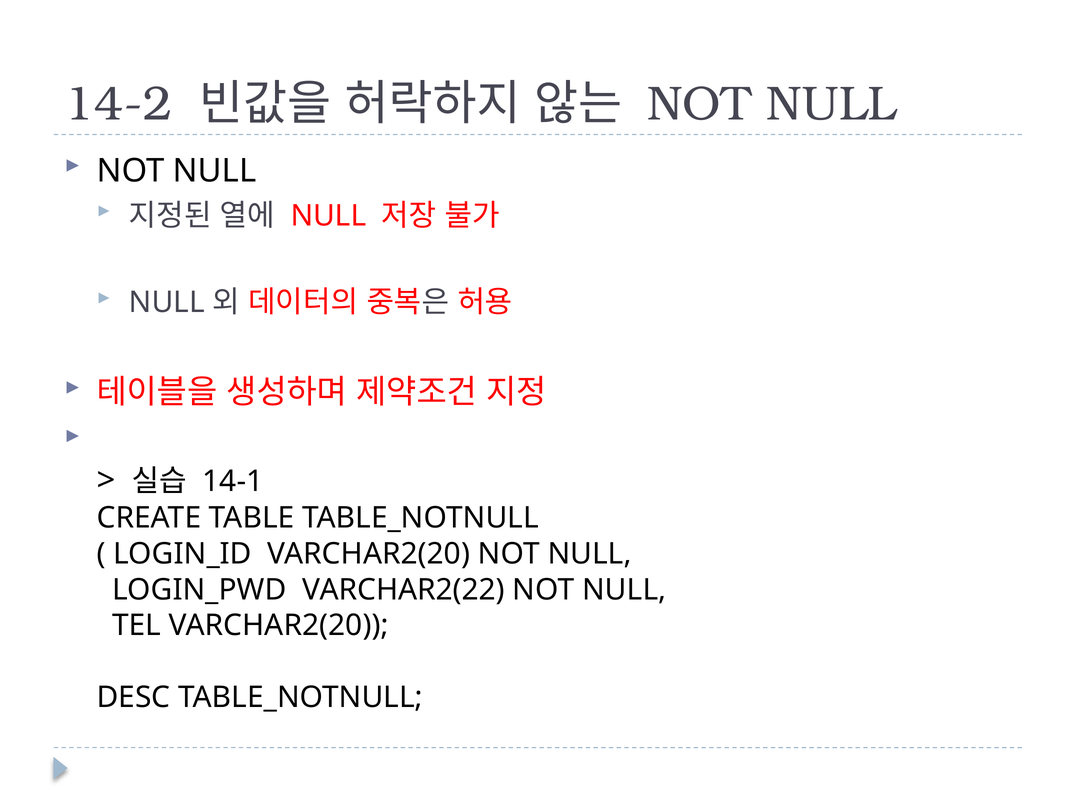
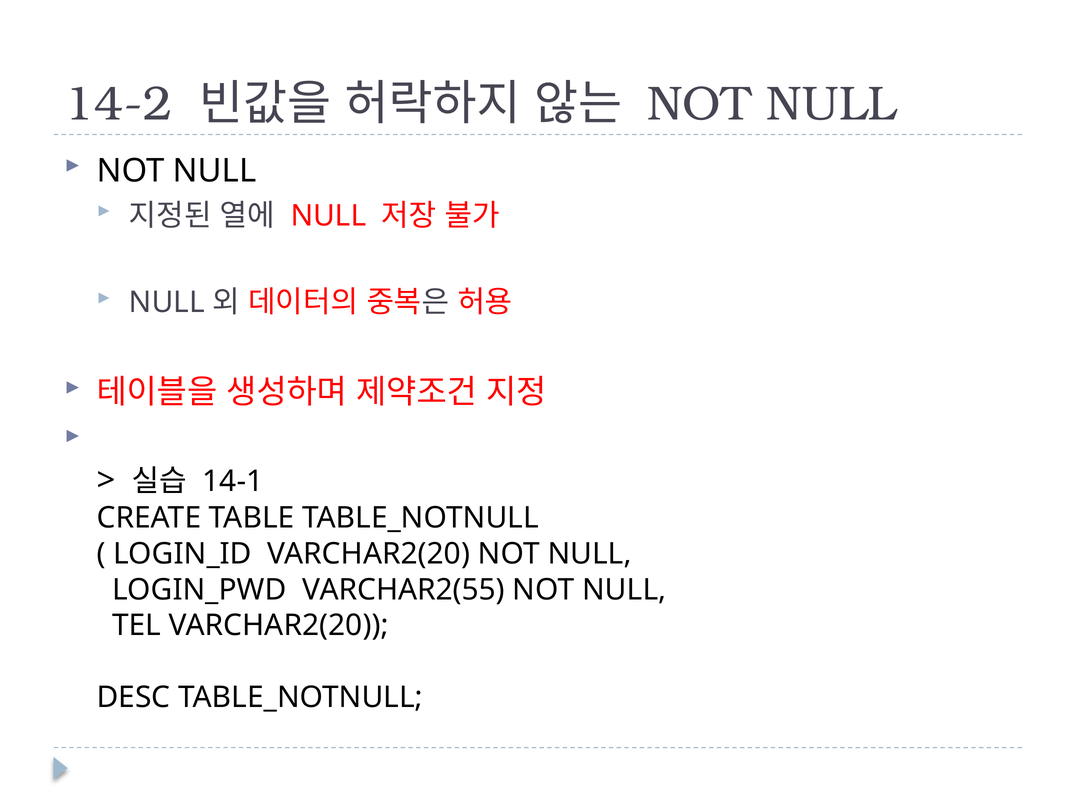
VARCHAR2(22: VARCHAR2(22 -> VARCHAR2(55 (403, 590)
